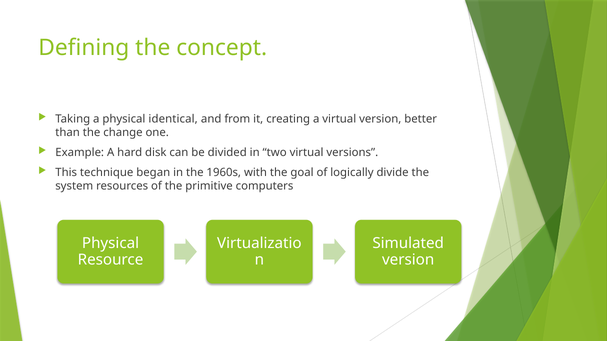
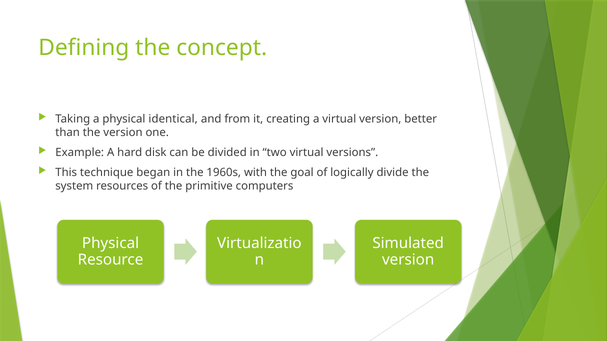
the change: change -> version (123, 133)
